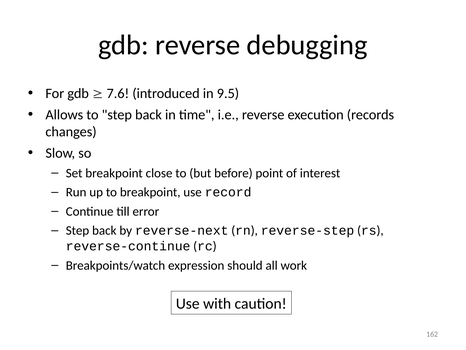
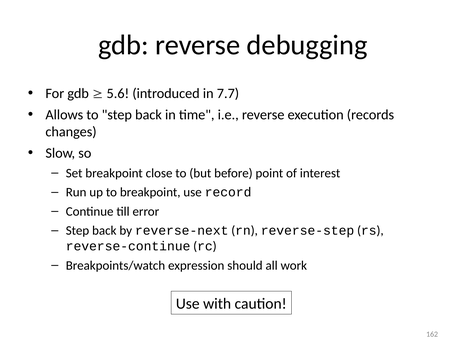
7.6: 7.6 -> 5.6 (118, 93)
9.5: 9.5 -> 7.7 (228, 93)
